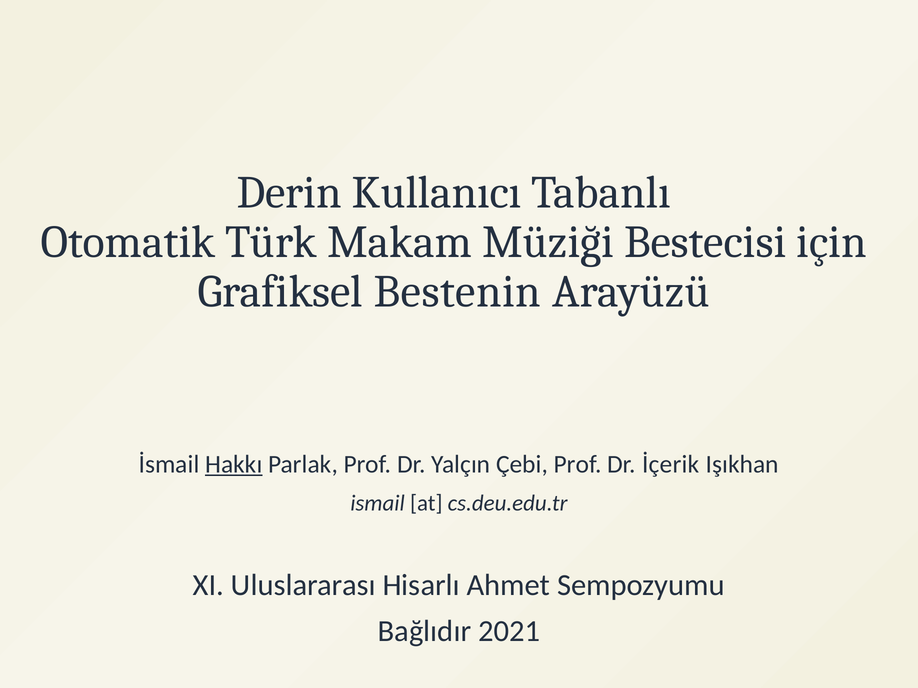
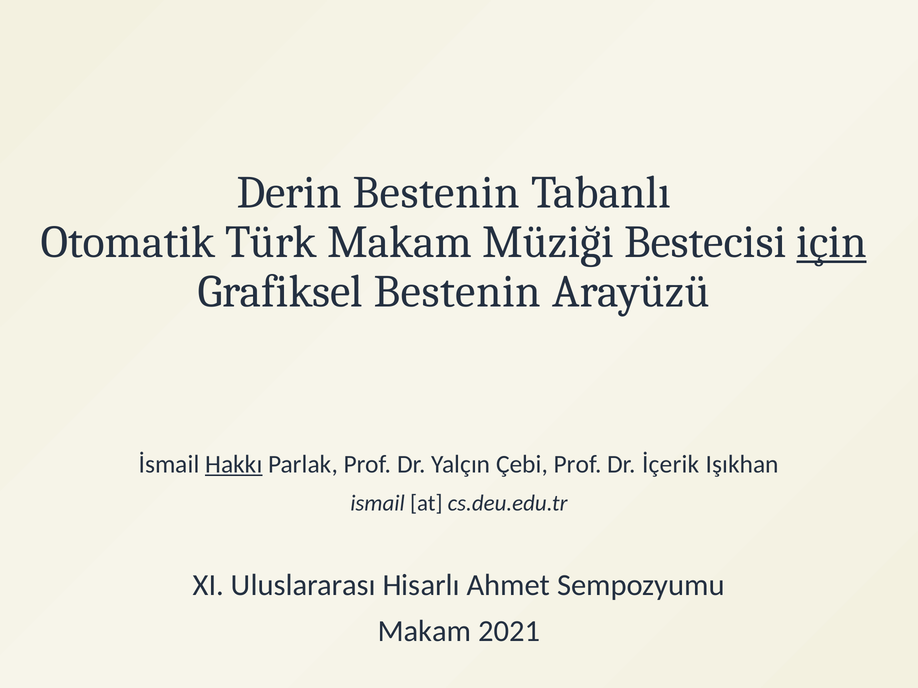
Derin Kullanıcı: Kullanıcı -> Bestenin (436, 193)
için underline: none -> present (832, 242)
Bağlıdır: Bağlıdır -> Makam (425, 631)
